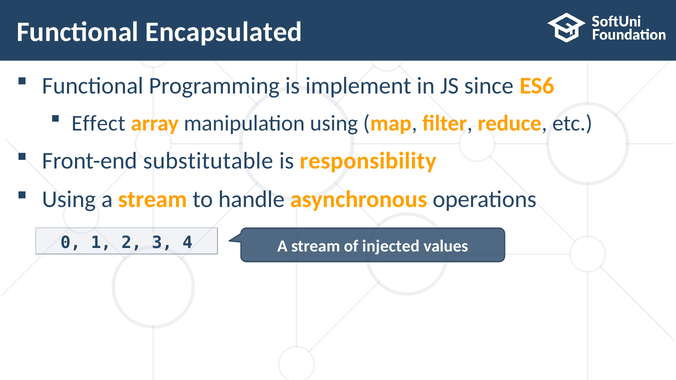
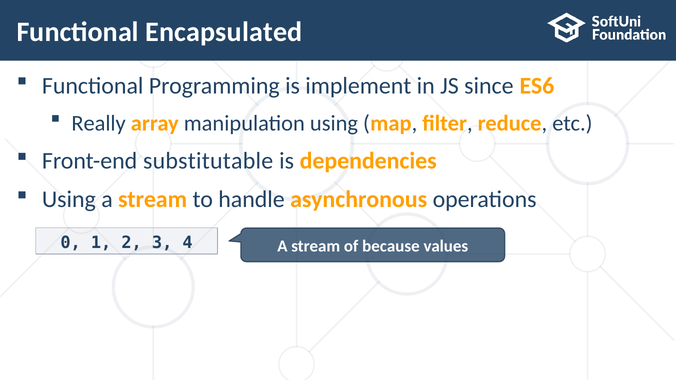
Effect: Effect -> Really (99, 123)
responsibility: responsibility -> dependencies (368, 161)
injected: injected -> because (391, 246)
